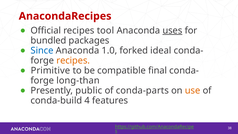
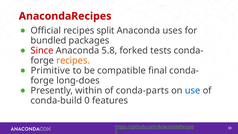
tool: tool -> split (106, 30)
uses underline: present -> none (172, 30)
Since colour: blue -> red (42, 50)
1.0: 1.0 -> 5.8 (109, 50)
ideal: ideal -> tests (161, 50)
long-than: long-than -> long-does (78, 80)
public: public -> within (89, 90)
use colour: orange -> blue (193, 90)
4: 4 -> 0 (87, 100)
